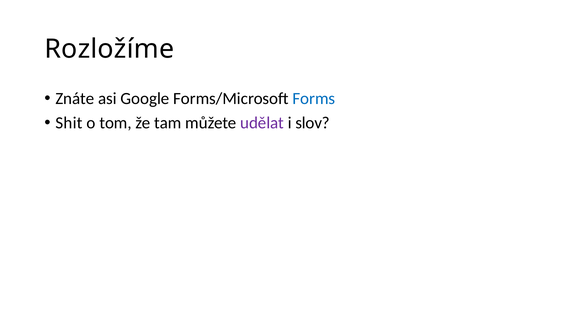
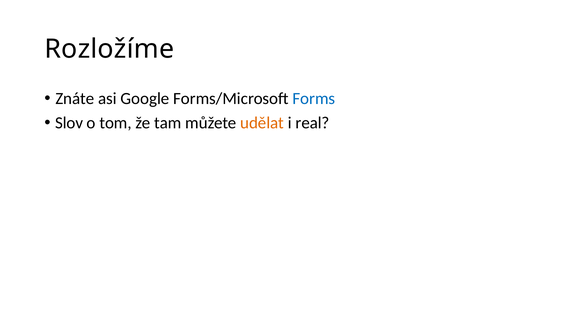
Shit: Shit -> Slov (69, 123)
udělat colour: purple -> orange (262, 123)
slov: slov -> real (313, 123)
